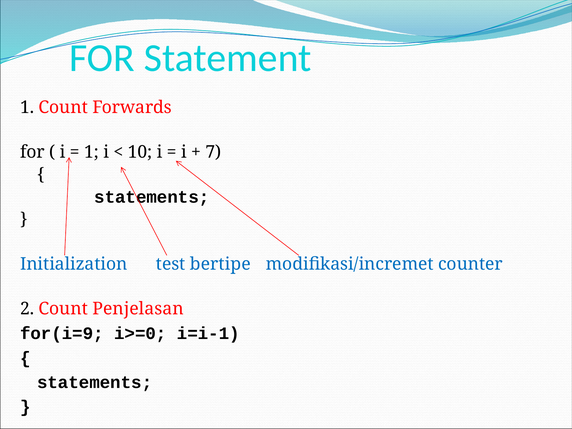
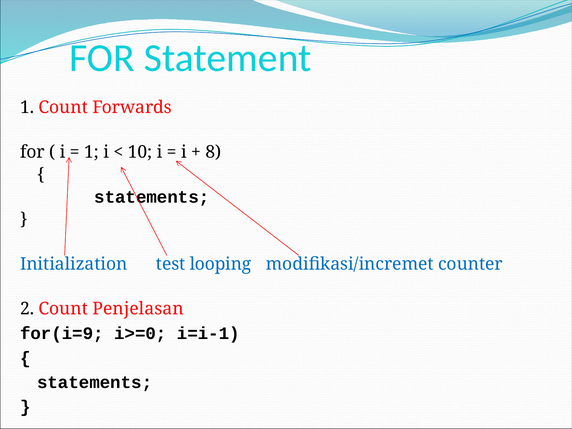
7: 7 -> 8 (213, 152)
bertipe: bertipe -> looping (220, 264)
